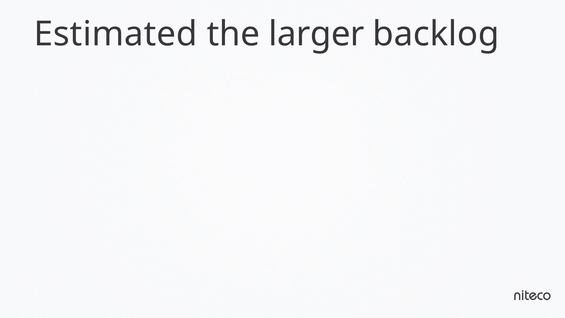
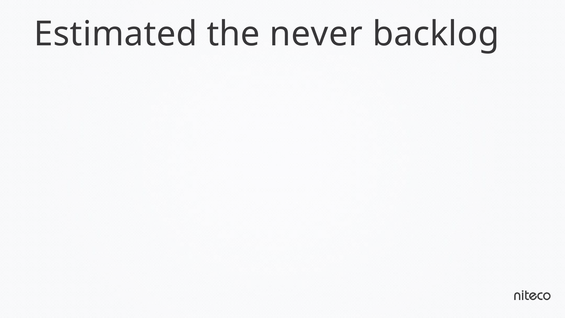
the larger: larger -> never (316, 34)
